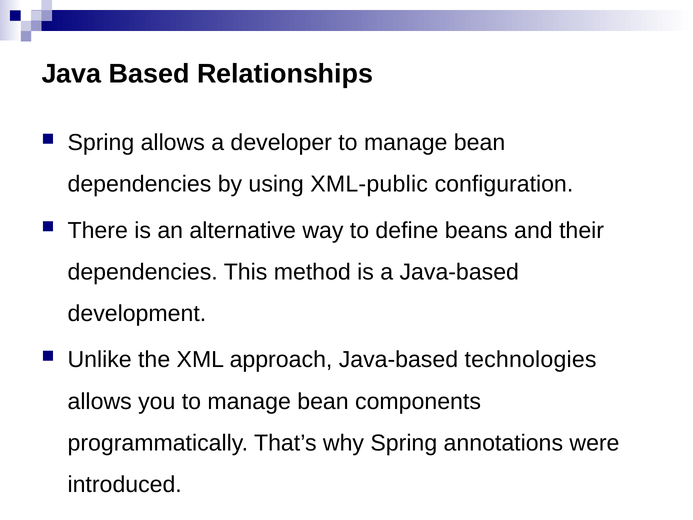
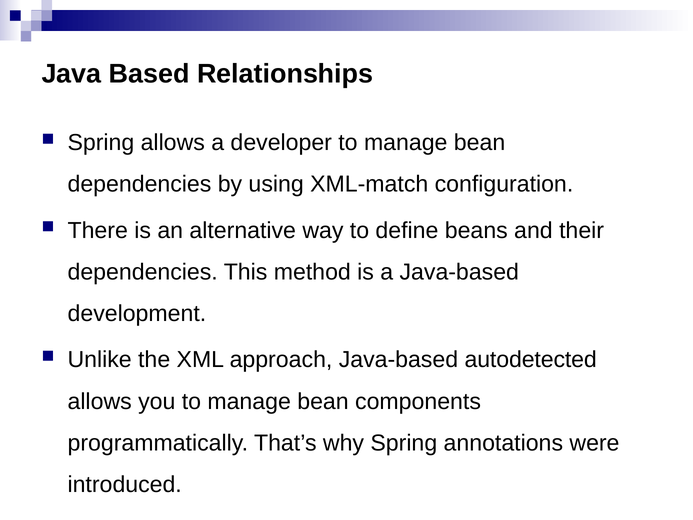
XML-public: XML-public -> XML-match (369, 184)
technologies: technologies -> autodetected (531, 360)
